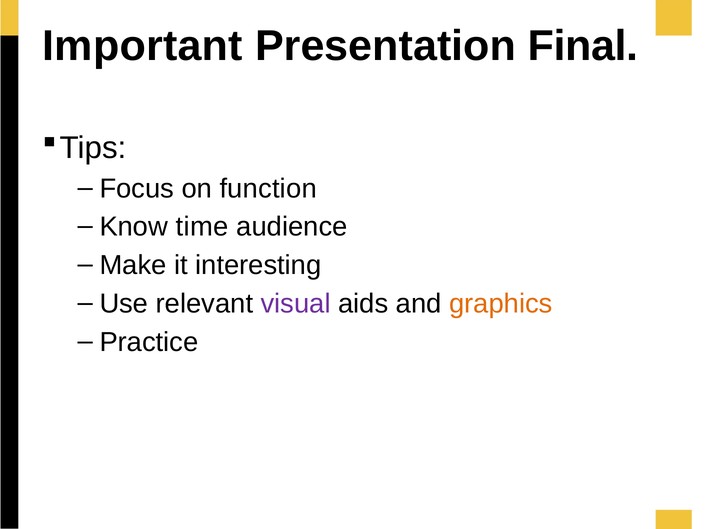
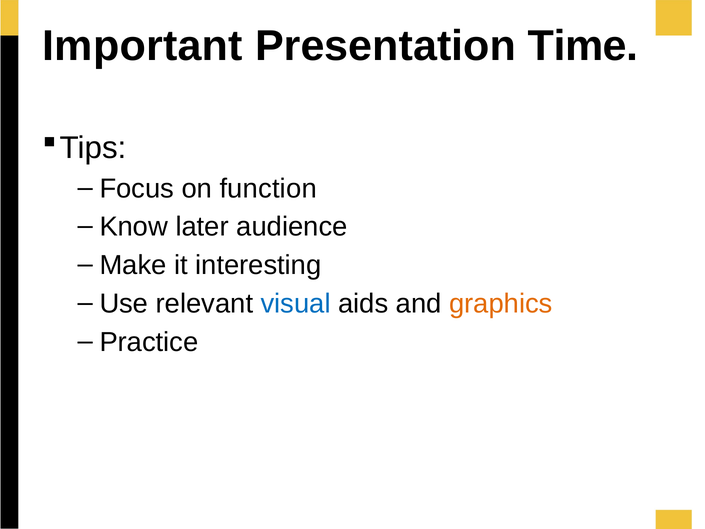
Final: Final -> Time (583, 46)
time: time -> later (202, 227)
visual colour: purple -> blue (296, 304)
